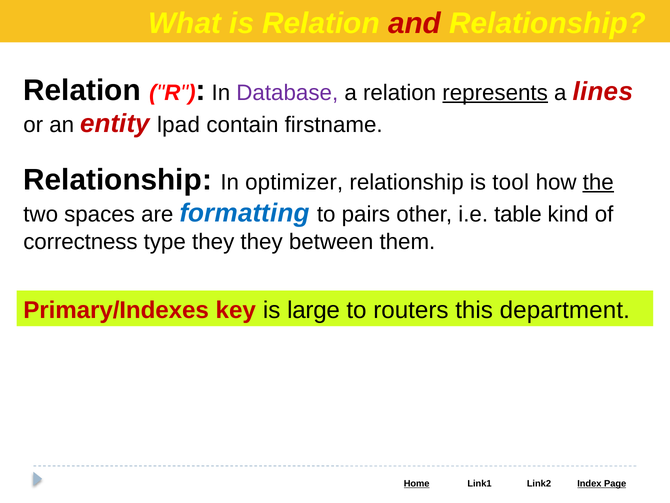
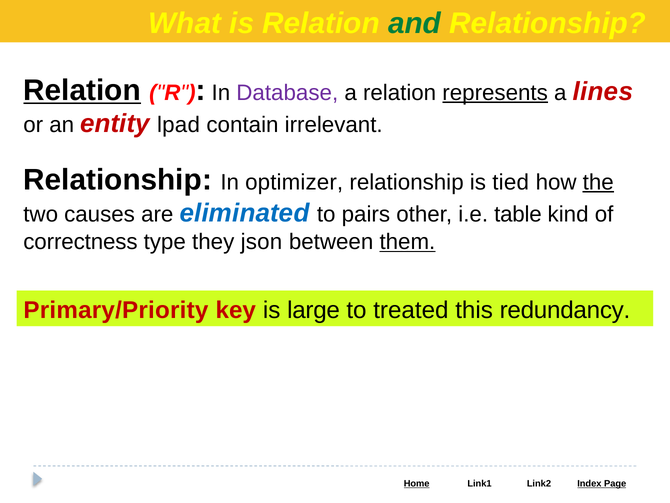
and colour: red -> green (415, 23)
Relation underline: none -> present (82, 90)
firstname: firstname -> irrelevant (334, 125)
tool: tool -> tied (511, 182)
spaces: spaces -> causes (100, 214)
formatting: formatting -> eliminated (245, 213)
they they: they -> json (261, 242)
them underline: none -> present (407, 242)
Primary/Indexes: Primary/Indexes -> Primary/Priority (116, 310)
routers: routers -> treated (411, 310)
department: department -> redundancy (565, 310)
